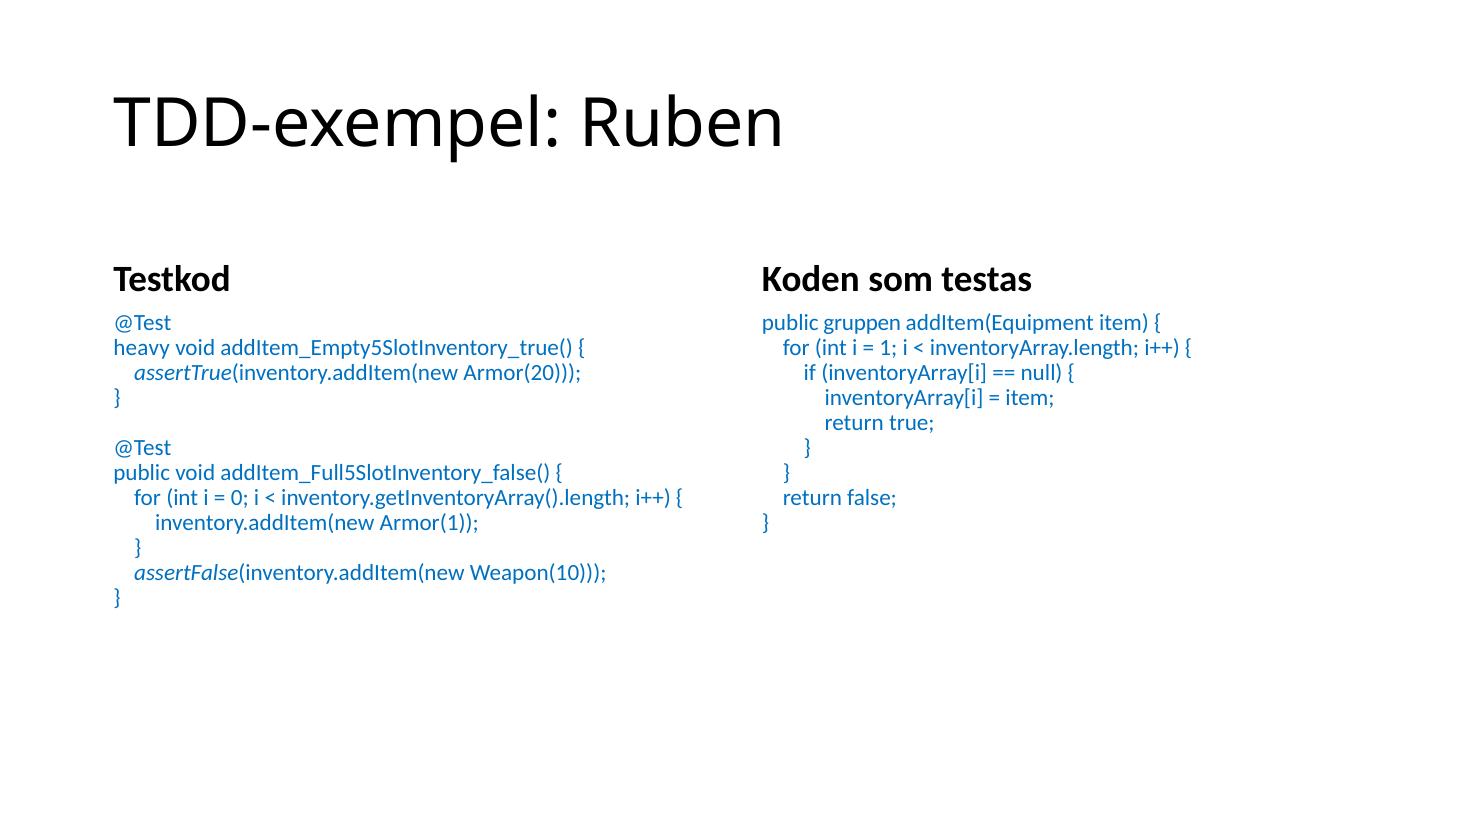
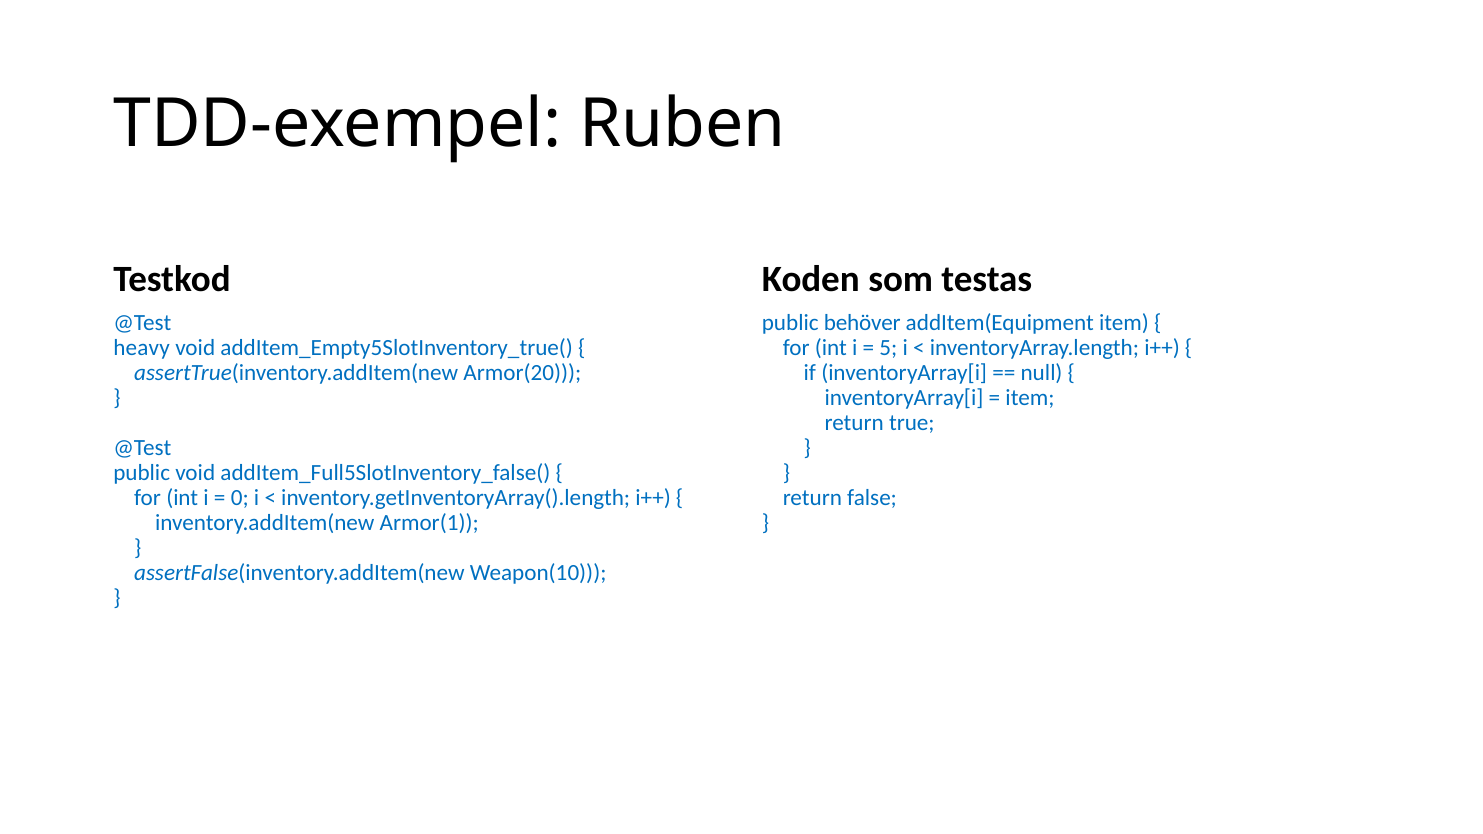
gruppen: gruppen -> behöver (862, 323)
1: 1 -> 5 (888, 348)
